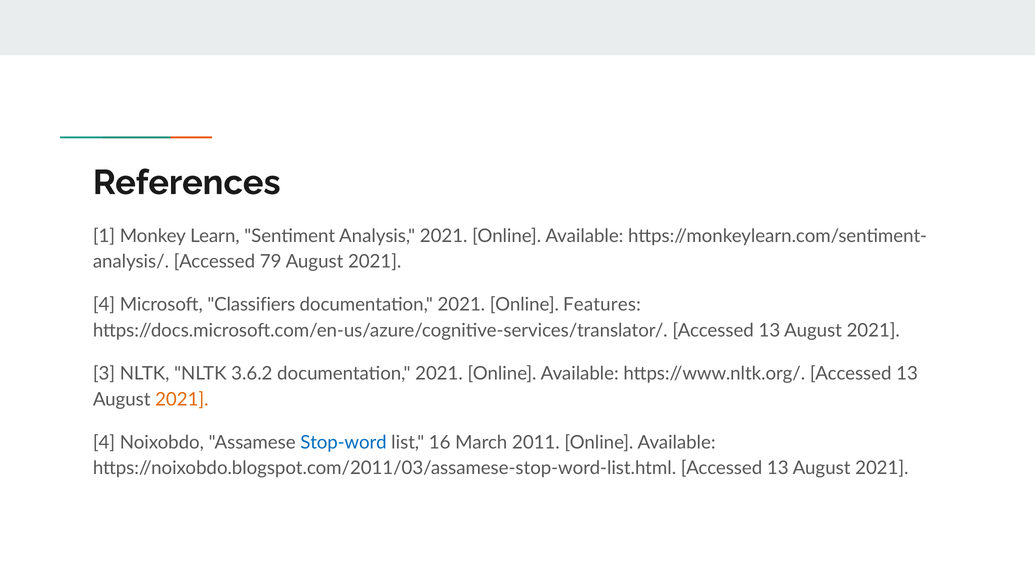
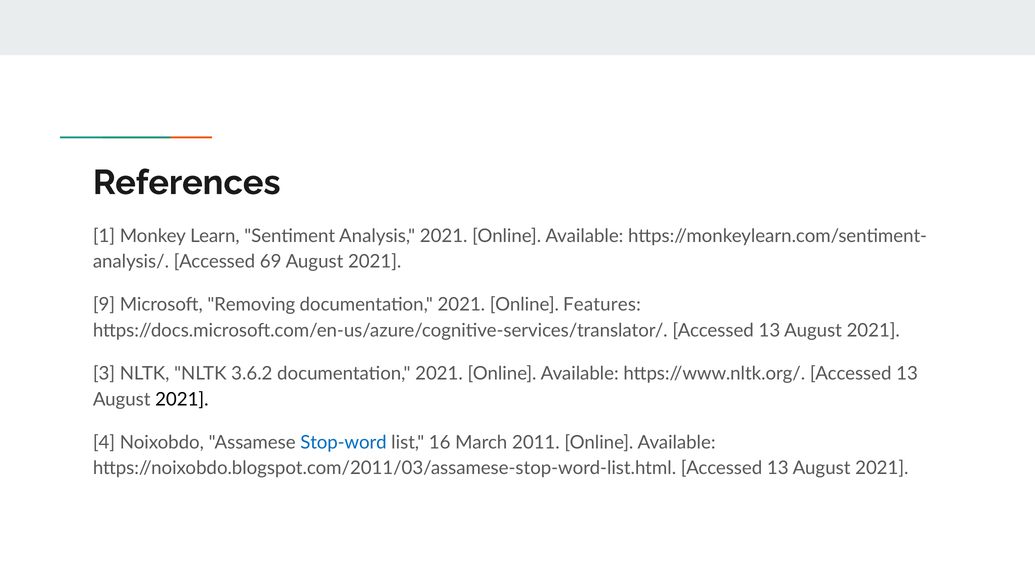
79: 79 -> 69 (271, 262)
4: 4 -> 9 (104, 305)
Classifiers: Classifiers -> Removing (251, 305)
2021 colour: orange -> black (182, 400)
